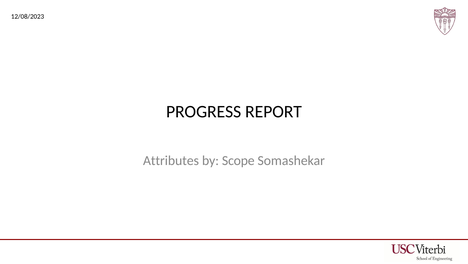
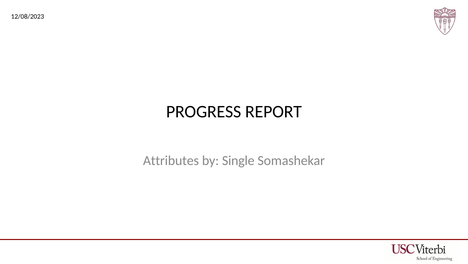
Scope: Scope -> Single (238, 160)
